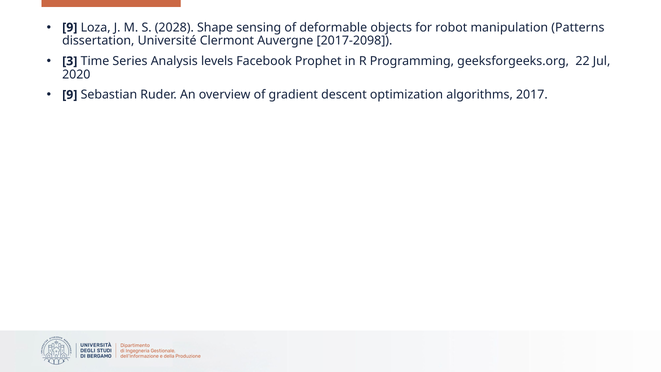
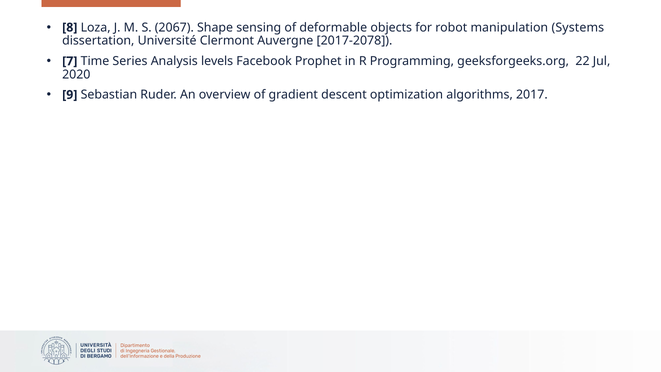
9: 9 -> 8 (70, 27)
2028: 2028 -> 2067 (174, 27)
Patterns: Patterns -> Systems (578, 27)
2017-2098: 2017-2098 -> 2017-2078 (354, 41)
3: 3 -> 7 (70, 61)
